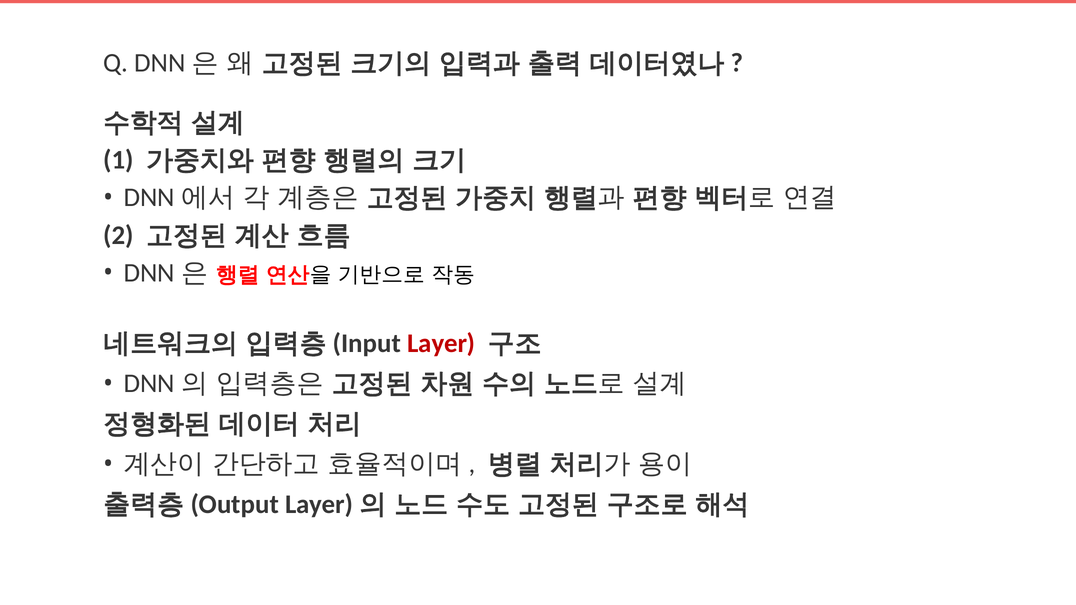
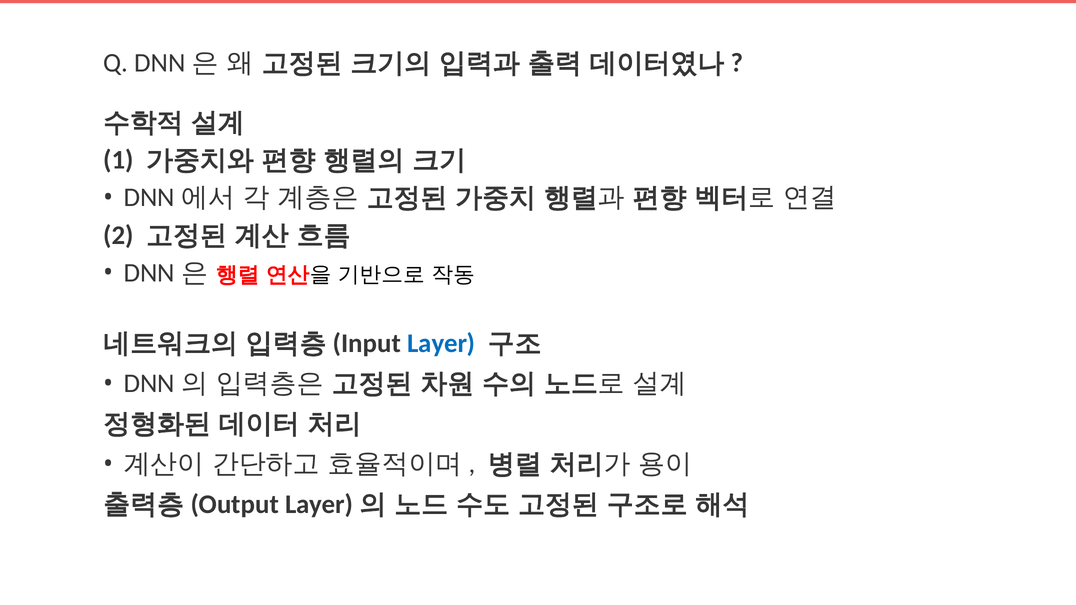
Layer colour: red -> blue (441, 343)
